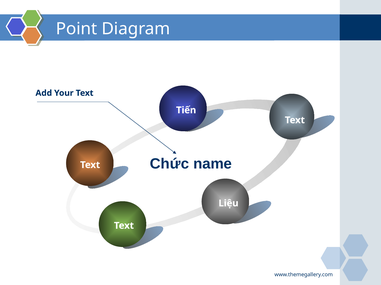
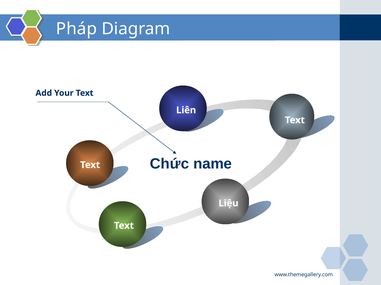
Point: Point -> Pháp (76, 29)
Tiến: Tiến -> Liên (186, 110)
